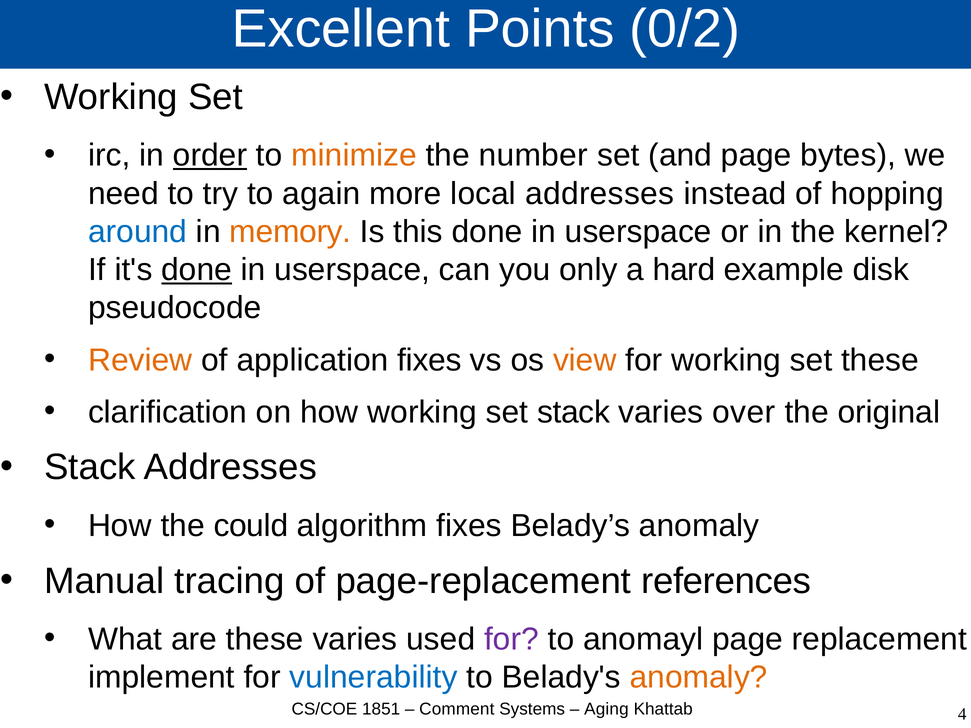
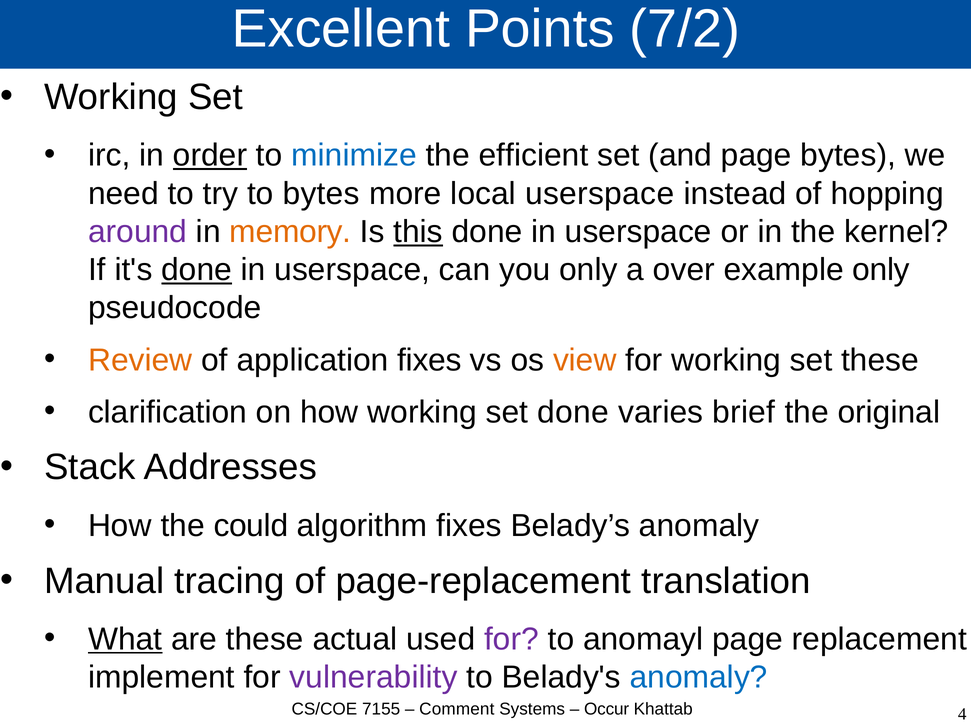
0/2: 0/2 -> 7/2 (685, 29)
minimize colour: orange -> blue (354, 156)
number: number -> efficient (534, 156)
to again: again -> bytes (321, 194)
local addresses: addresses -> userspace (600, 194)
around colour: blue -> purple (138, 232)
this underline: none -> present (418, 232)
hard: hard -> over (684, 270)
example disk: disk -> only (881, 270)
set stack: stack -> done (573, 412)
over: over -> brief (744, 412)
references: references -> translation (726, 581)
What underline: none -> present (125, 639)
these varies: varies -> actual (355, 639)
vulnerability colour: blue -> purple (373, 677)
anomaly colour: orange -> blue (699, 677)
1851: 1851 -> 7155 (381, 710)
Aging: Aging -> Occur (607, 710)
